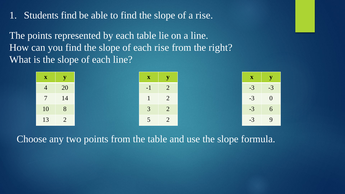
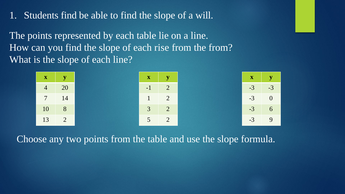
a rise: rise -> will (204, 15)
the right: right -> from (221, 48)
